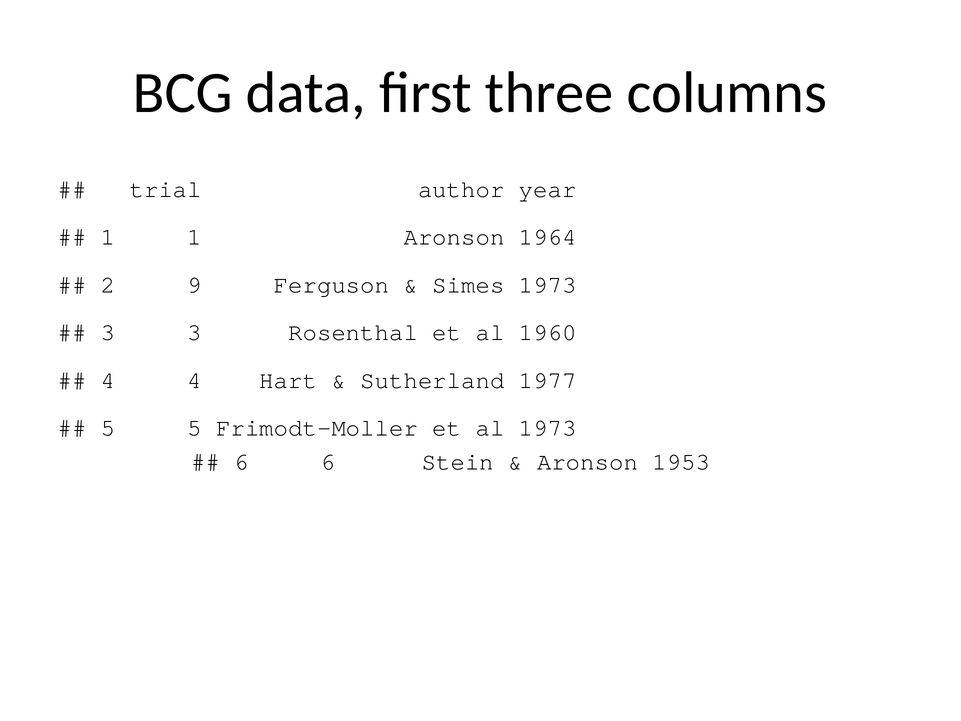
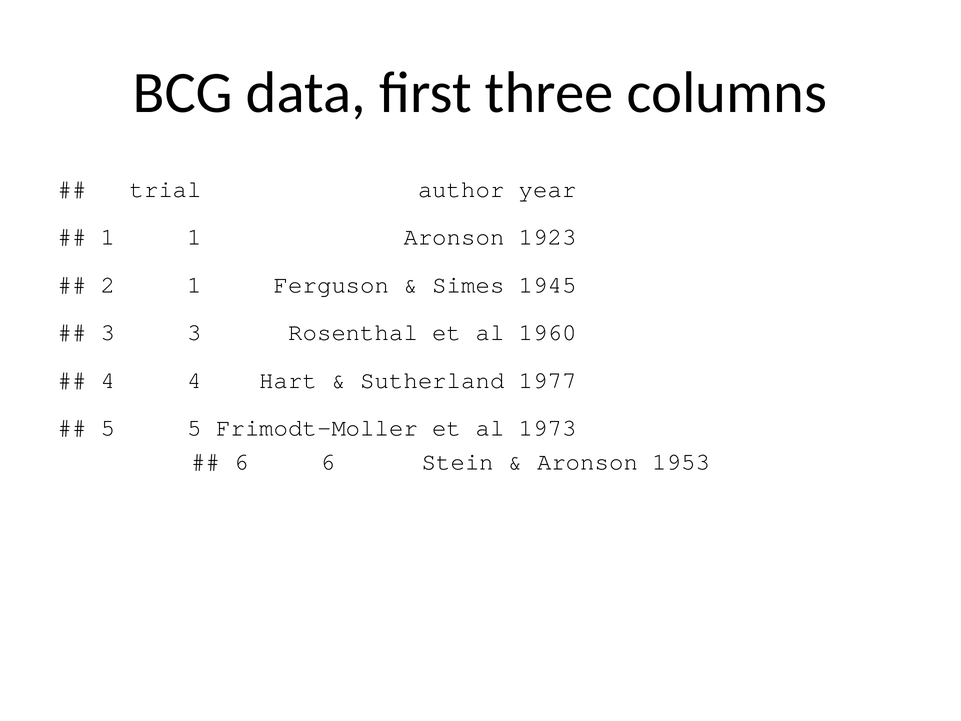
1964: 1964 -> 1923 (548, 237)
2 9: 9 -> 1 (195, 285)
Simes 1973: 1973 -> 1945 (548, 285)
